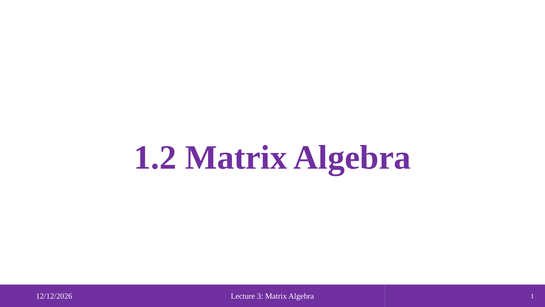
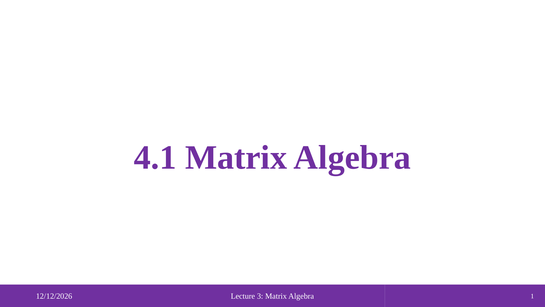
1.2: 1.2 -> 4.1 (155, 158)
